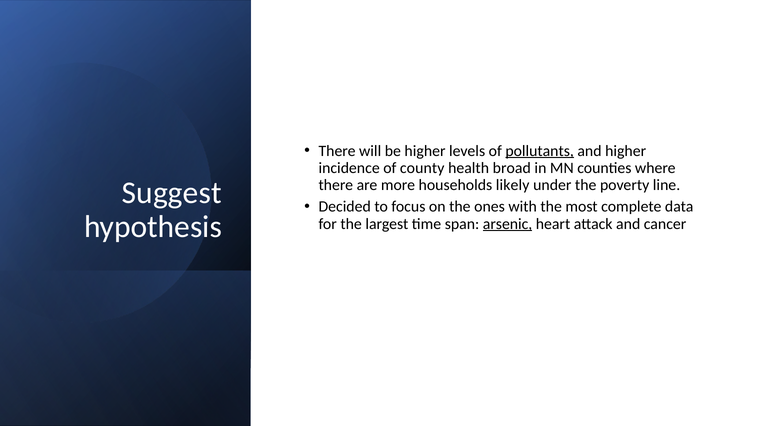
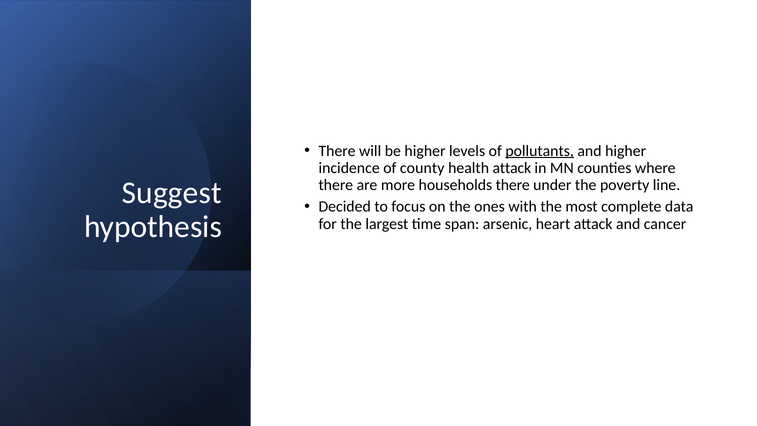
health broad: broad -> attack (512, 168)
households likely: likely -> there (513, 185)
arsenic underline: present -> none (508, 224)
